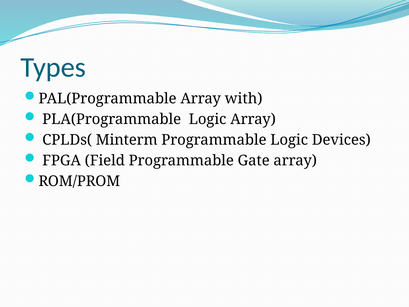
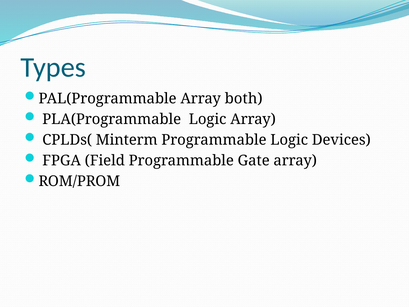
with: with -> both (244, 98)
